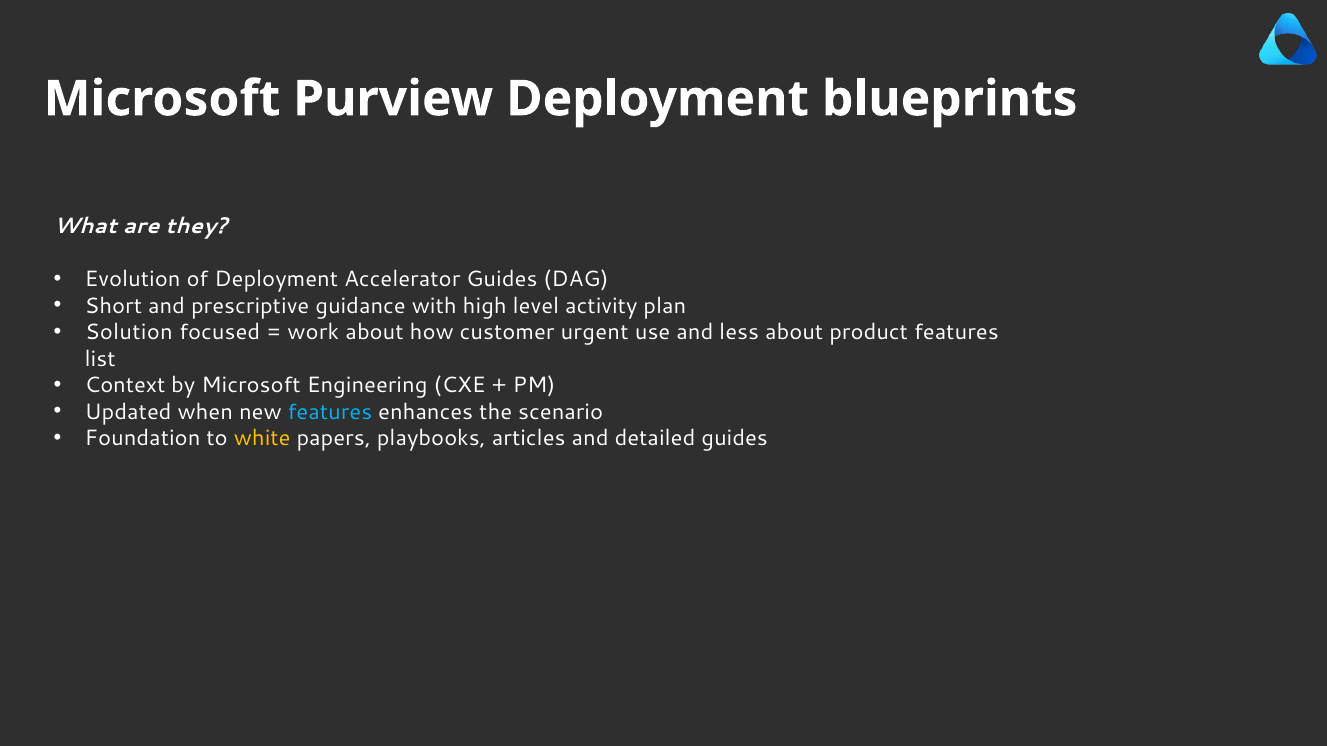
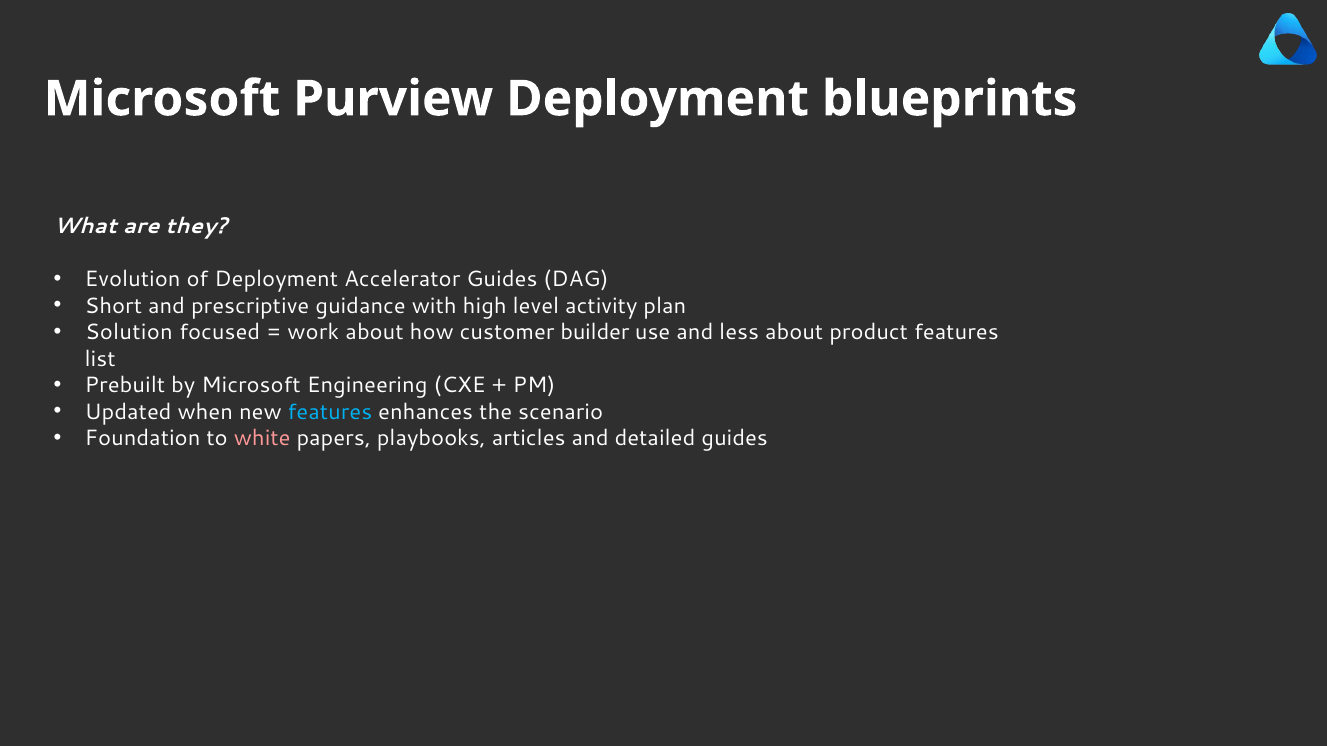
urgent: urgent -> builder (595, 333)
Context: Context -> Prebuilt (125, 386)
white colour: yellow -> pink (262, 439)
